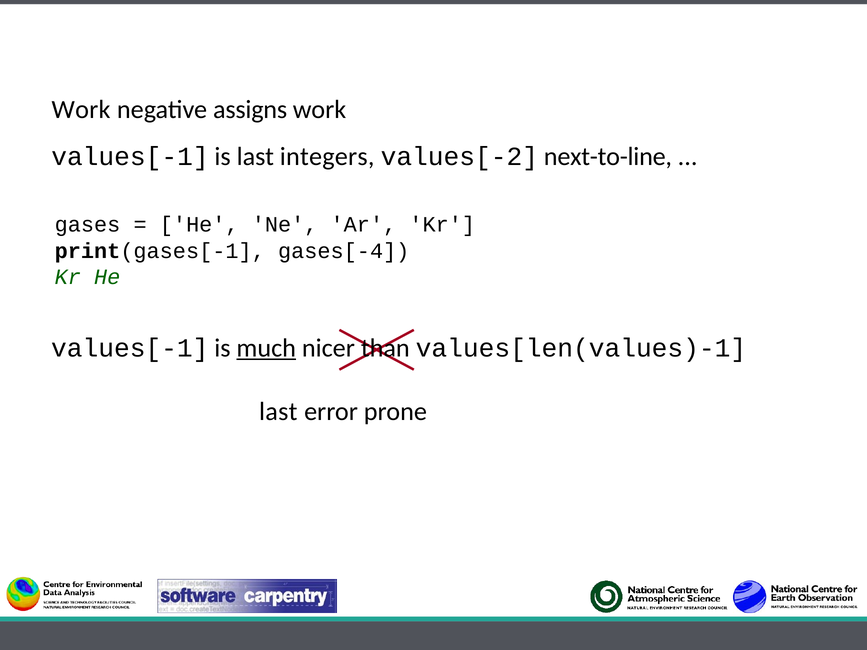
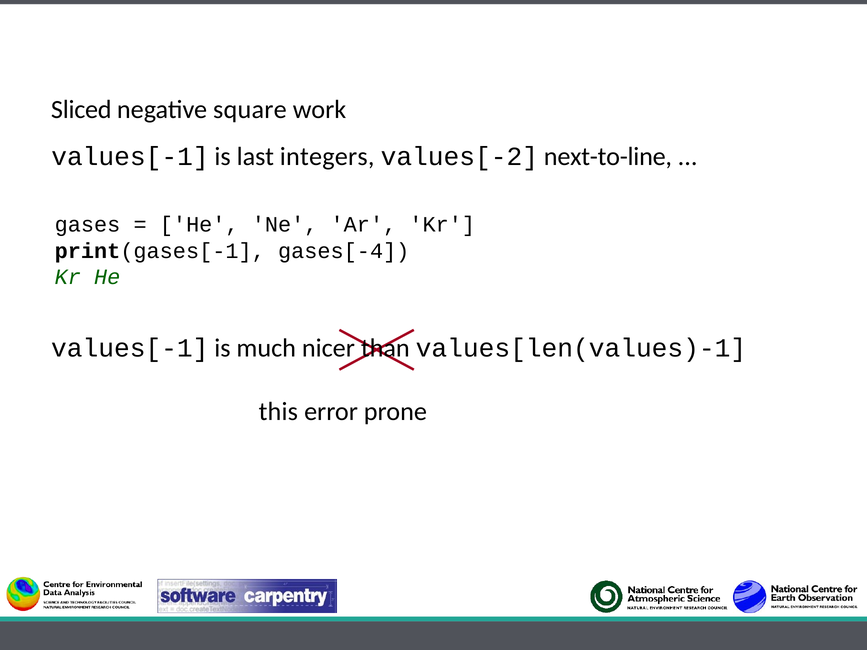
Work: Work -> Sliced (81, 109)
assigns: assigns -> square (250, 109)
much underline: present -> none (266, 348)
last: last -> this (278, 412)
